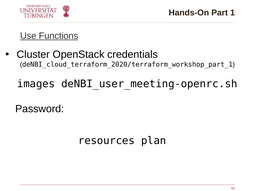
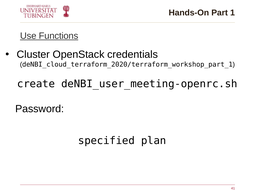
images: images -> create (36, 84)
resources: resources -> specified (106, 141)
